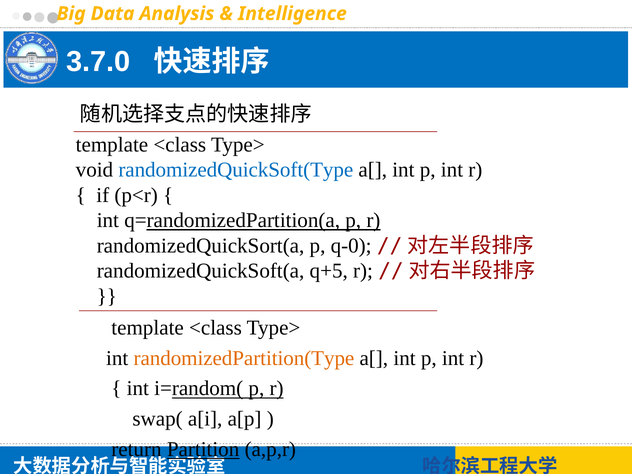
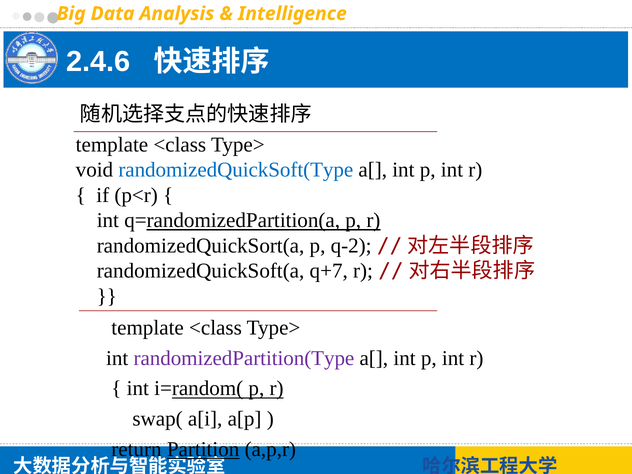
3.7.0: 3.7.0 -> 2.4.6 (98, 61)
q-0: q-0 -> q-2 (351, 246)
q+5: q+5 -> q+7 (329, 271)
randomizedPartition(Type colour: orange -> purple (244, 358)
